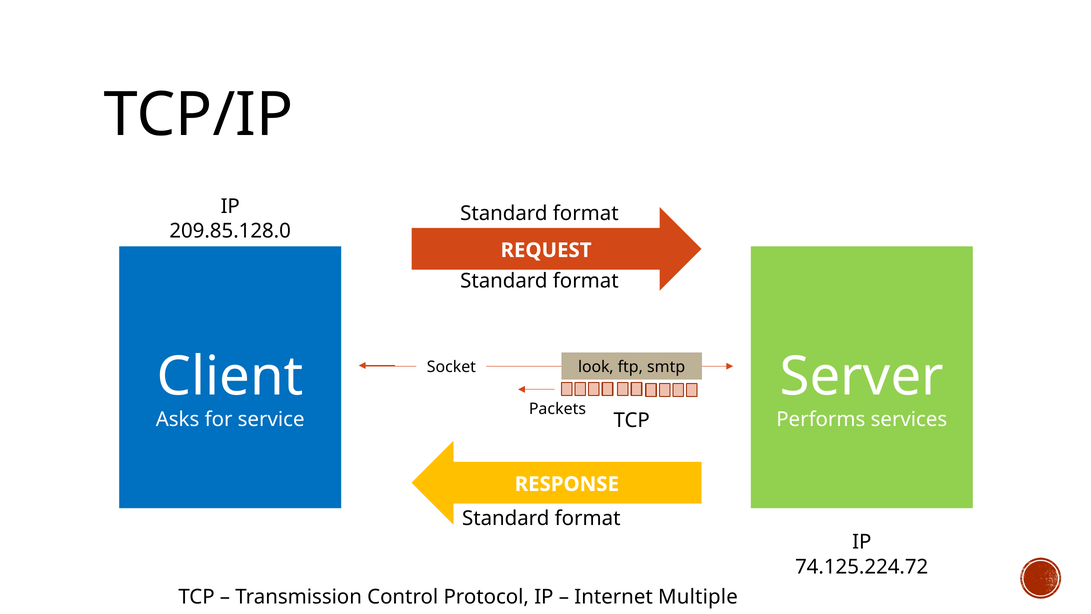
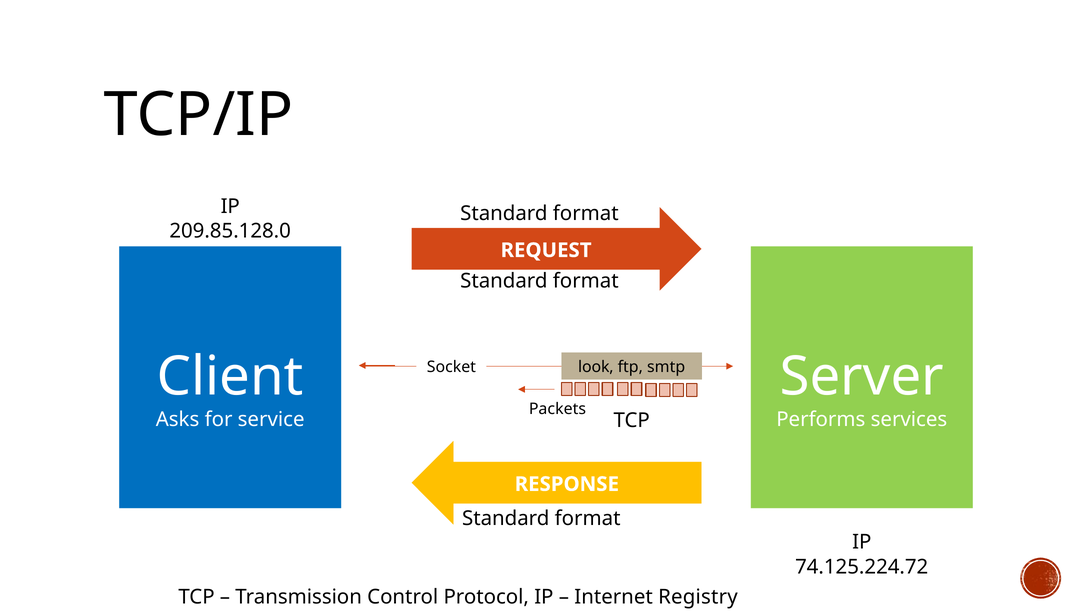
Multiple: Multiple -> Registry (698, 597)
